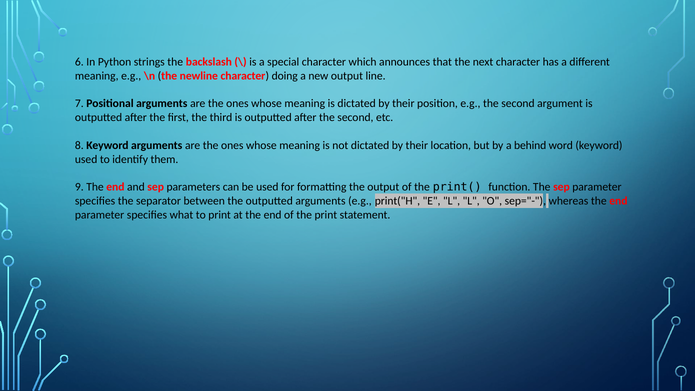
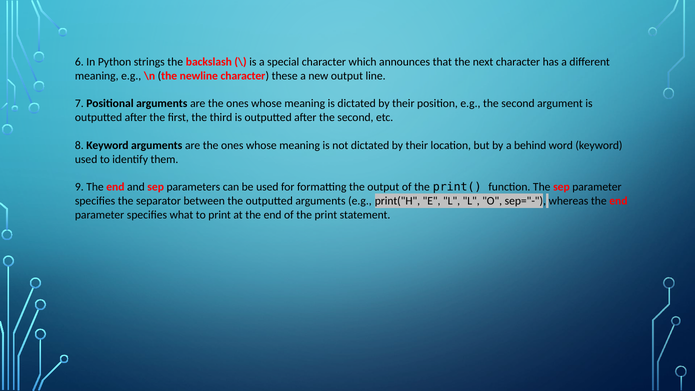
doing: doing -> these (285, 76)
